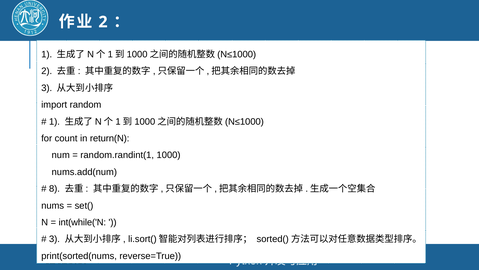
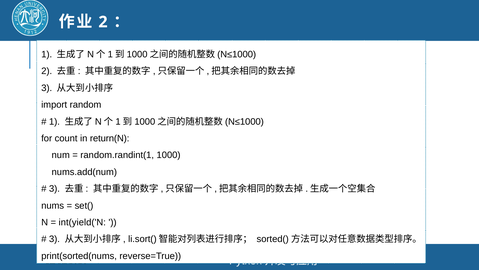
8: 8 -> 3 (54, 188)
int(while('N: int(while('N -> int(yield('N (82, 222)
